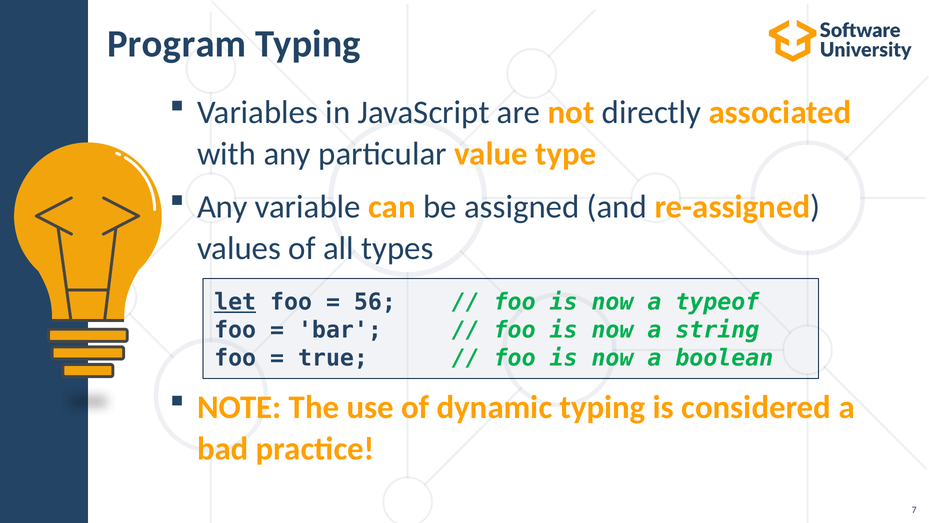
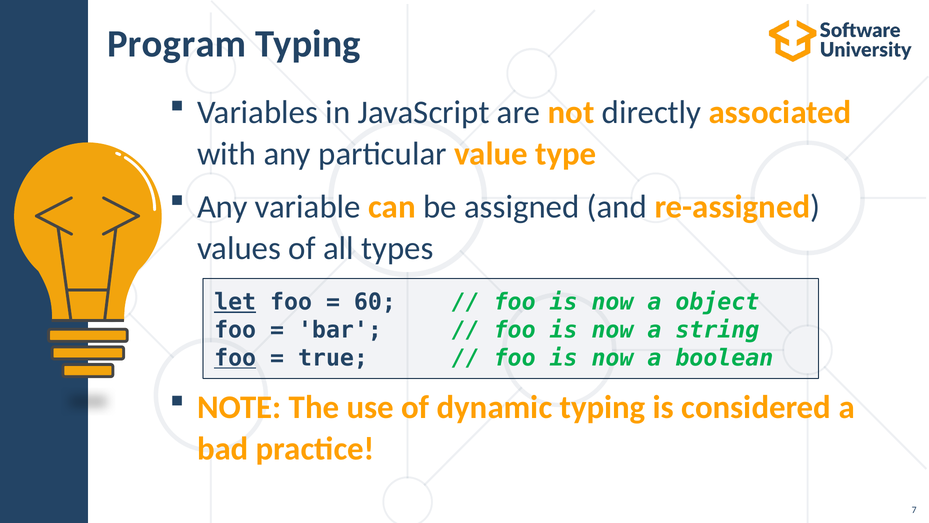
56: 56 -> 60 (375, 302)
typeof: typeof -> object (717, 302)
foo underline: none -> present (235, 358)
